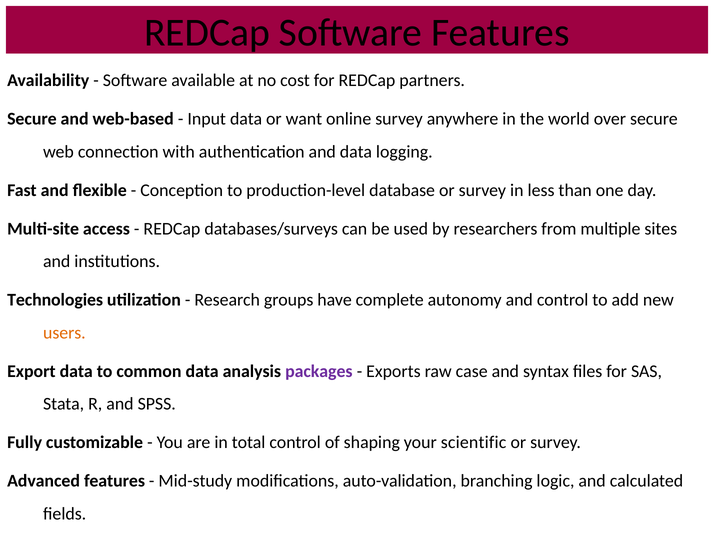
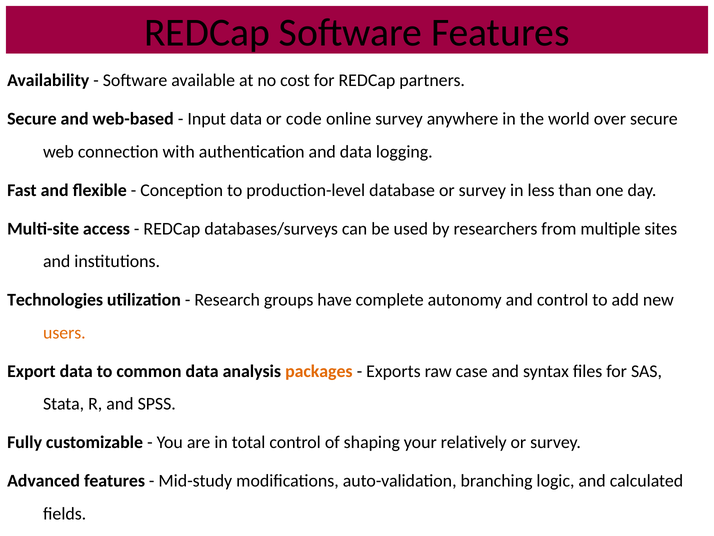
want: want -> code (304, 119)
packages colour: purple -> orange (319, 371)
scientific: scientific -> relatively (474, 442)
